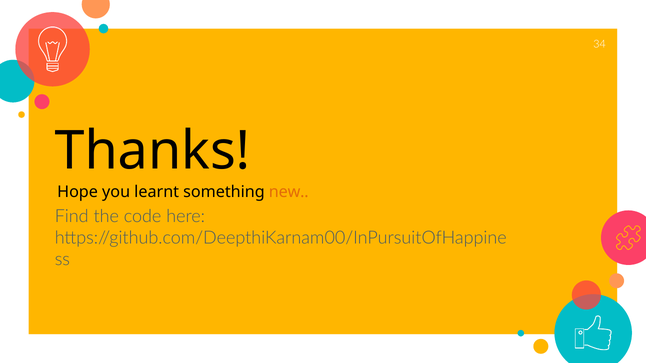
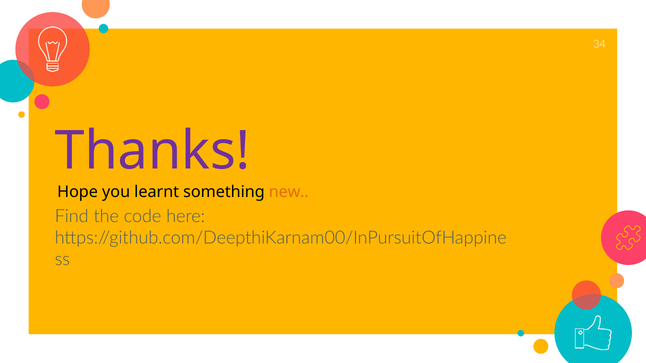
Thanks colour: black -> purple (153, 151)
